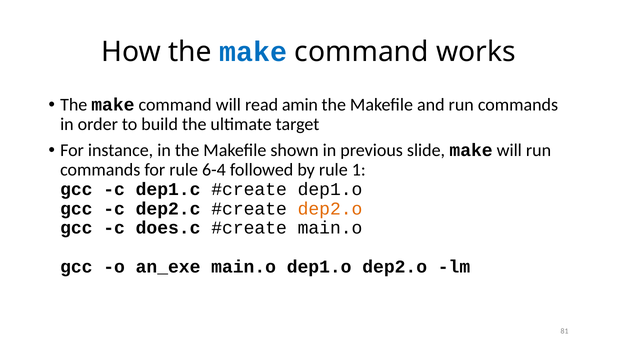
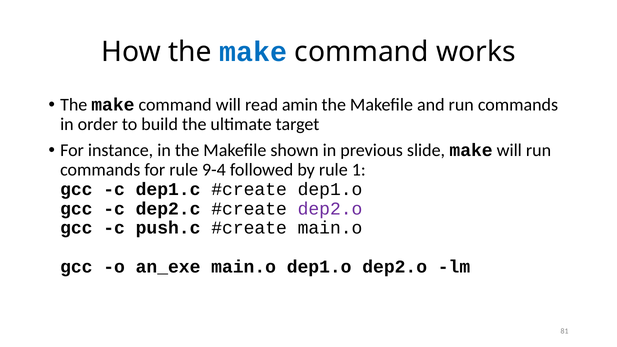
6-4: 6-4 -> 9-4 (214, 170)
dep2.o colour: orange -> purple (330, 209)
does.c: does.c -> push.c (168, 228)
